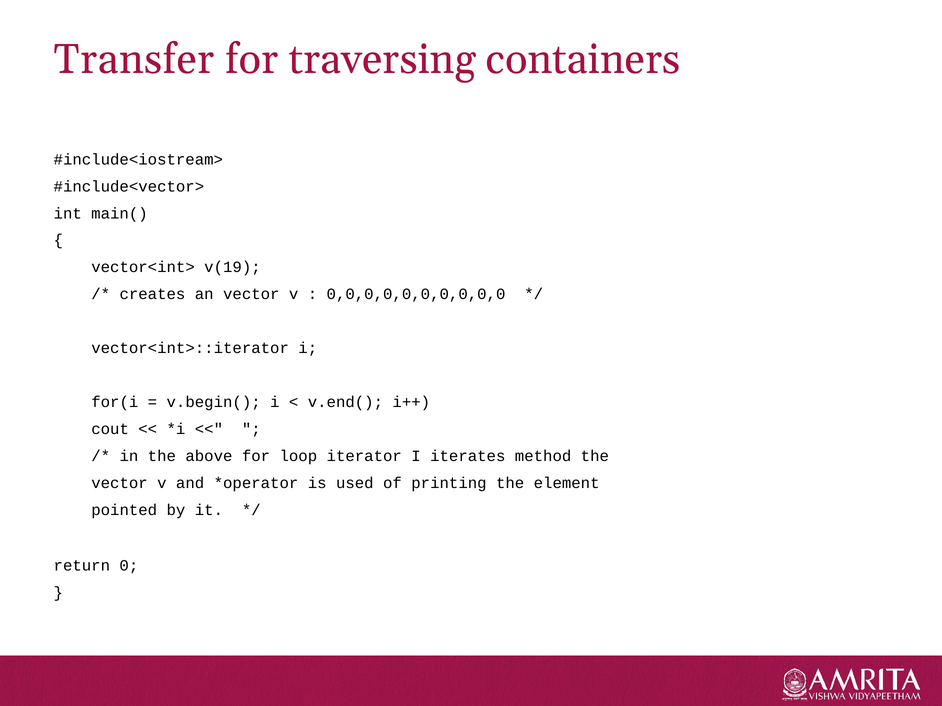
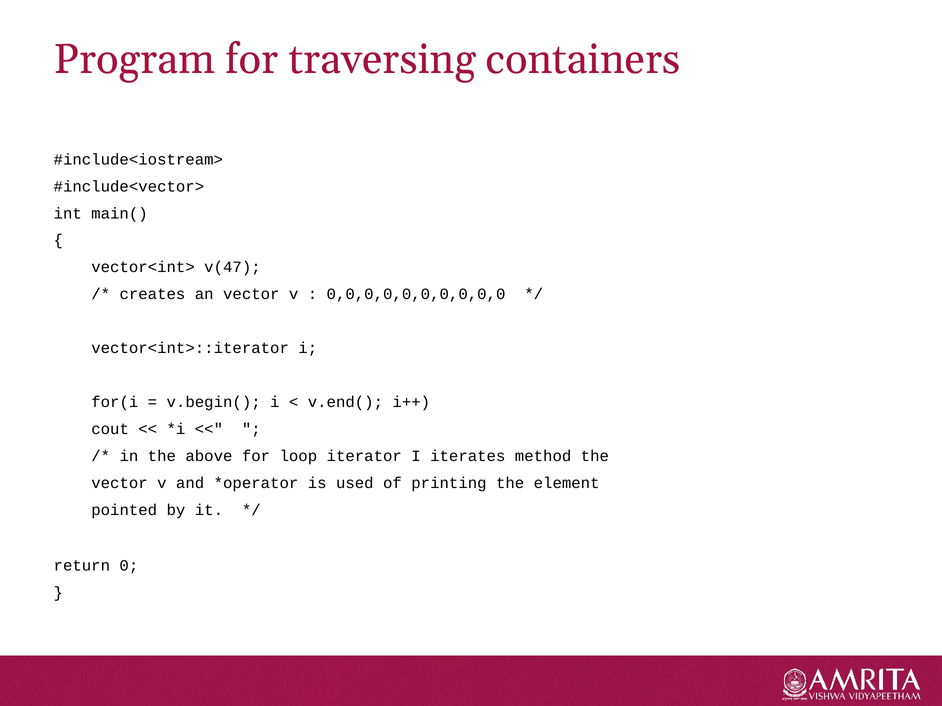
Transfer: Transfer -> Program (134, 60)
v(19: v(19 -> v(47 (232, 267)
